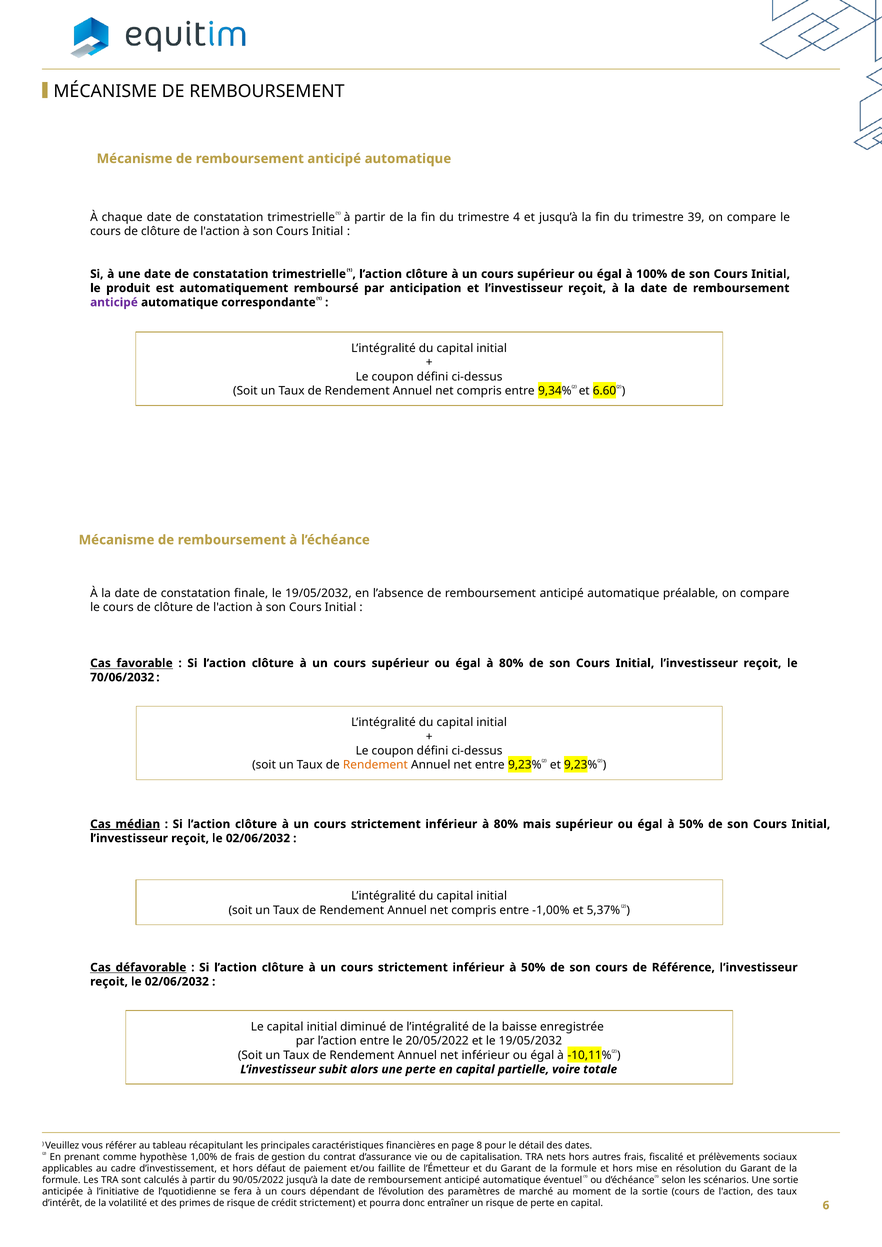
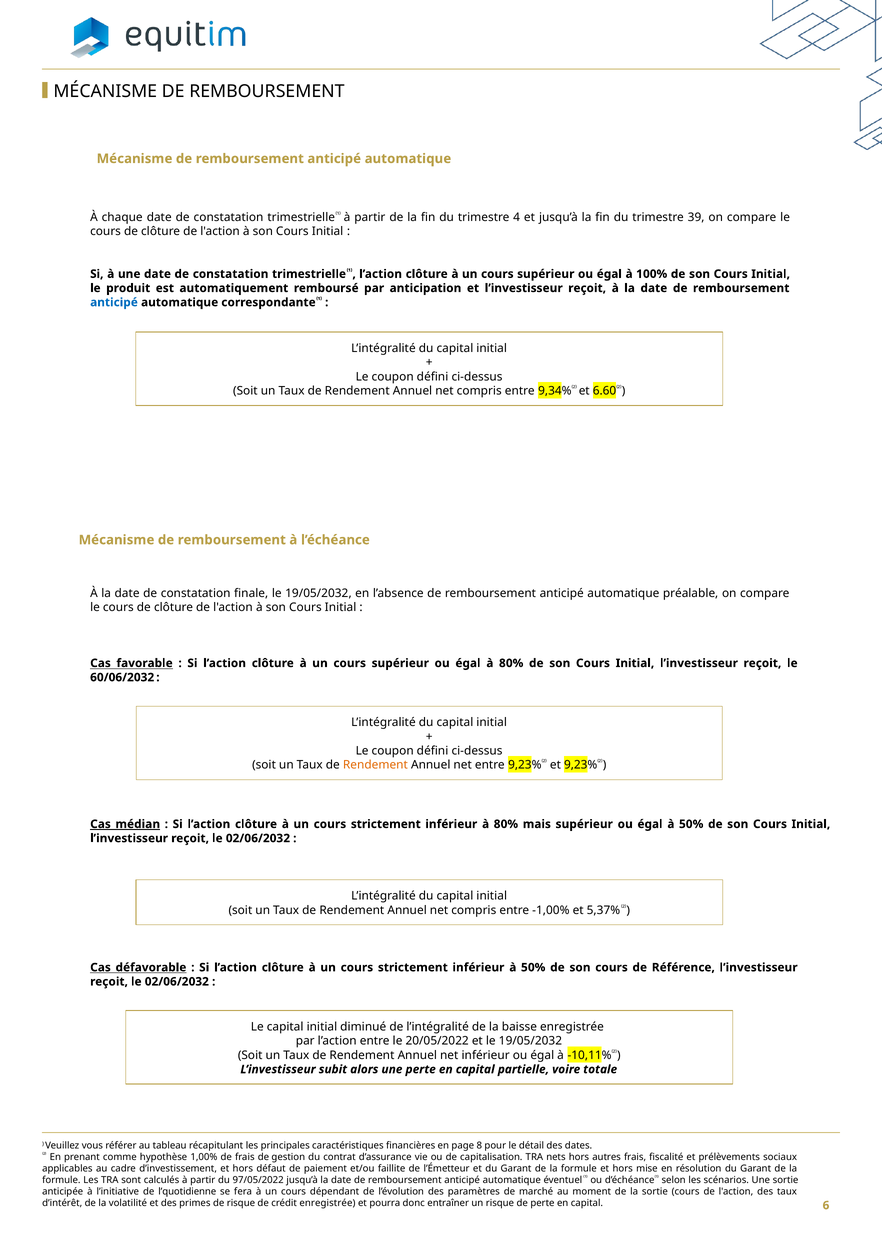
anticipé colour: purple -> blue (114, 302)
70/06/2032: 70/06/2032 -> 60/06/2032 (122, 678)
90/05/2022: 90/05/2022 -> 97/05/2022 (258, 1180)
crédit strictement: strictement -> enregistrée (327, 1204)
